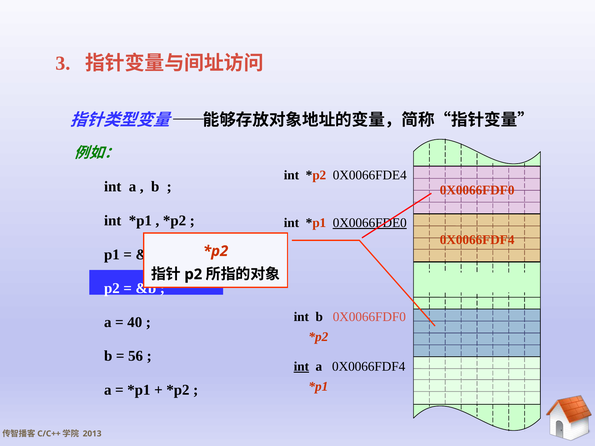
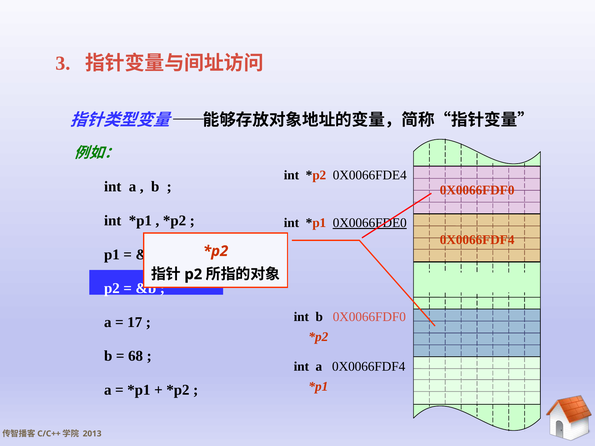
40: 40 -> 17 (135, 322)
56: 56 -> 68 (136, 356)
int underline: present -> none (301, 367)
